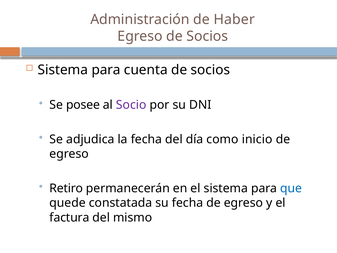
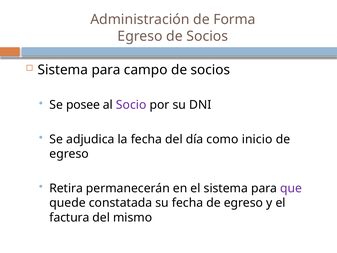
Haber: Haber -> Forma (234, 19)
cuenta: cuenta -> campo (146, 70)
Retiro: Retiro -> Retira (66, 188)
que colour: blue -> purple (291, 188)
